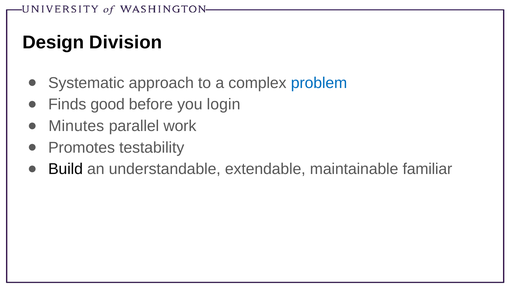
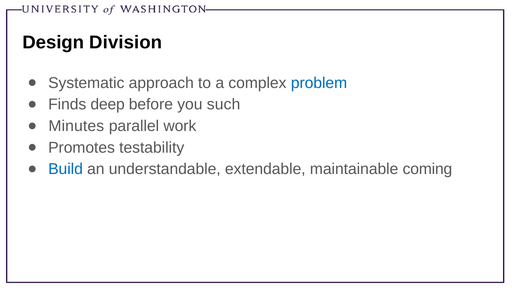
good: good -> deep (108, 104)
login: login -> such (224, 104)
Build colour: black -> blue (66, 169)
familiar: familiar -> coming (427, 169)
